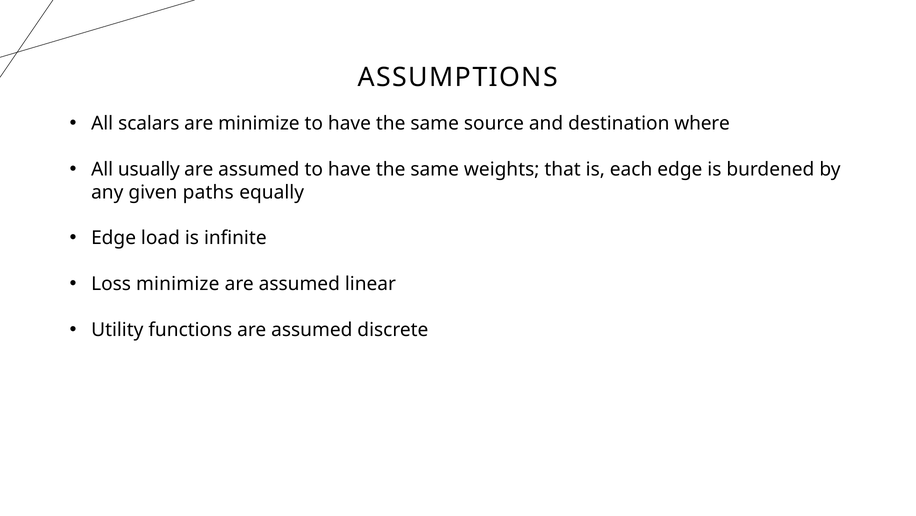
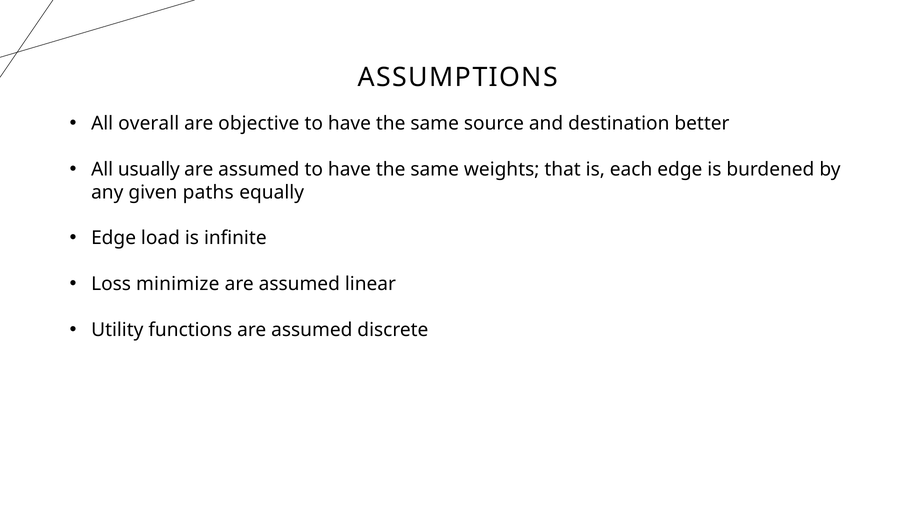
scalars: scalars -> overall (149, 123)
are minimize: minimize -> objective (259, 123)
where: where -> better (702, 123)
